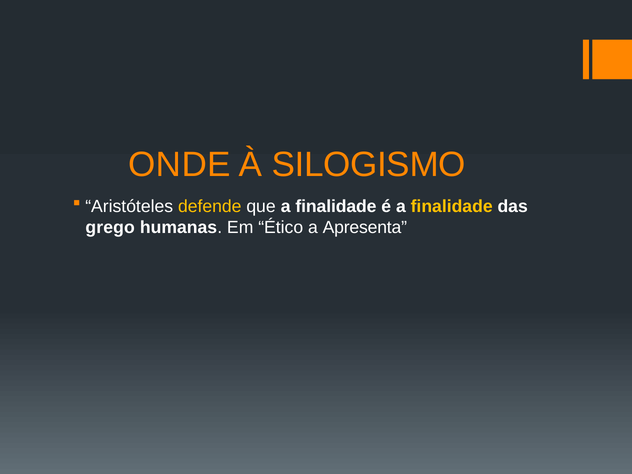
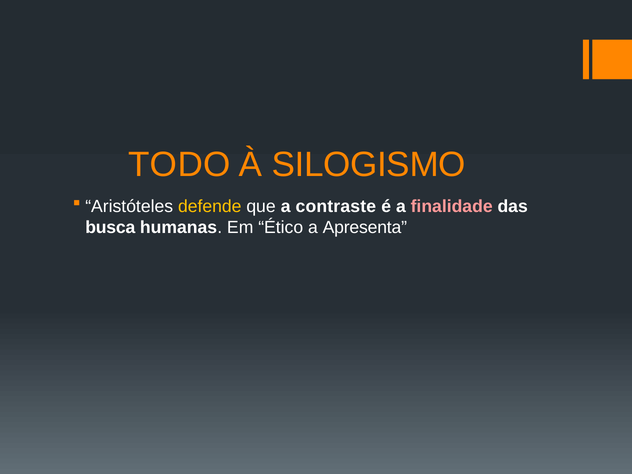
ONDE: ONDE -> TODO (179, 165)
que a finalidade: finalidade -> contraste (336, 206)
finalidade colour: yellow -> pink (452, 206)
grego: grego -> busca (110, 227)
